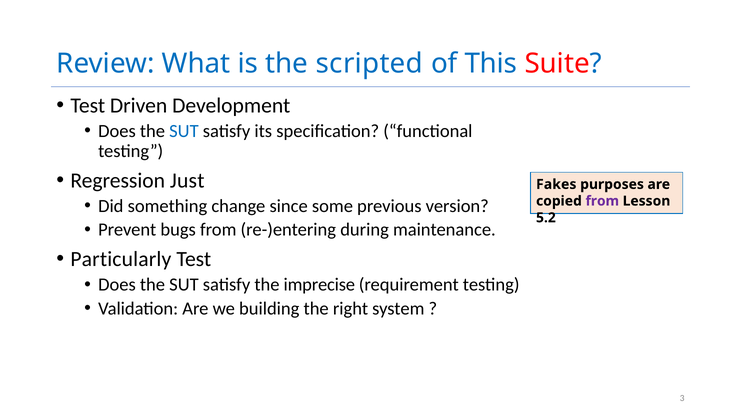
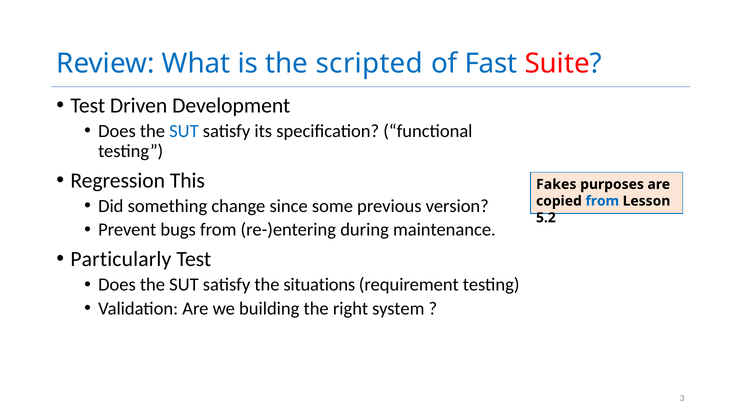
This: This -> Fast (491, 64)
Just: Just -> This (187, 180)
from colour: purple -> blue (602, 201)
imprecise: imprecise -> situations (319, 285)
